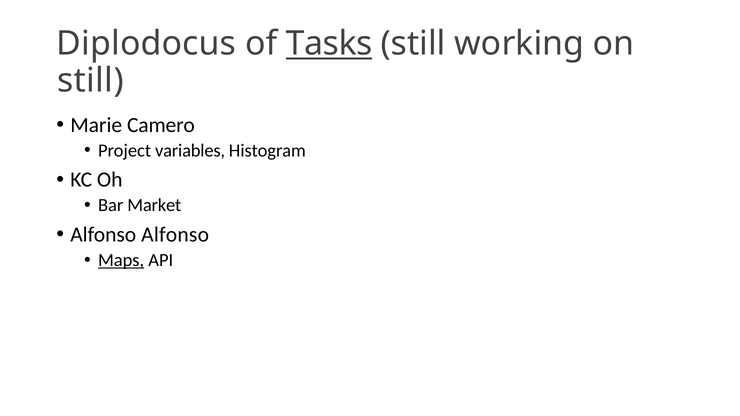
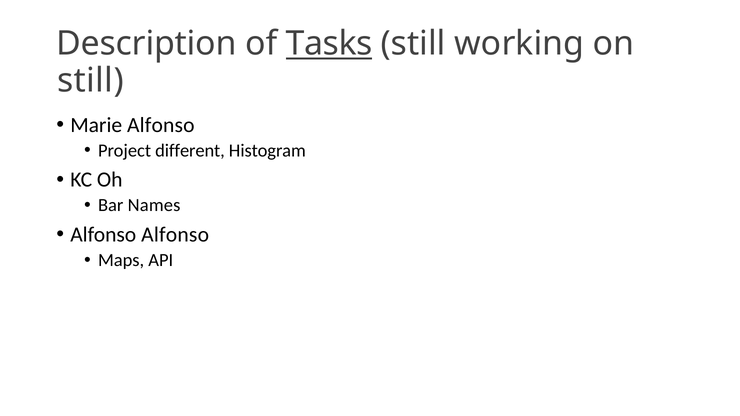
Diplodocus: Diplodocus -> Description (146, 44)
Marie Camero: Camero -> Alfonso (161, 125)
variables: variables -> different (190, 151)
Market: Market -> Names (154, 205)
Maps underline: present -> none (121, 260)
